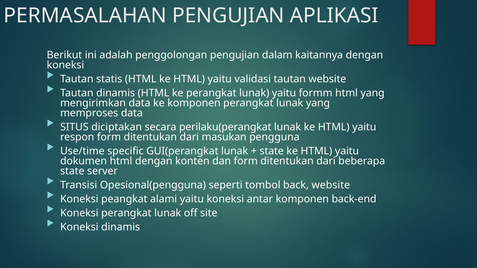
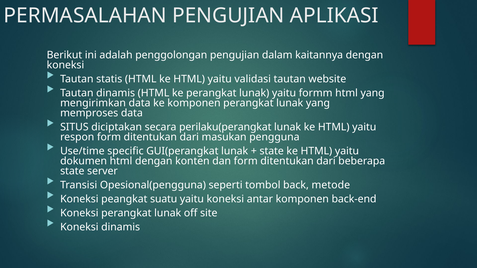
back website: website -> metode (331, 185)
alami: alami -> suatu (164, 199)
